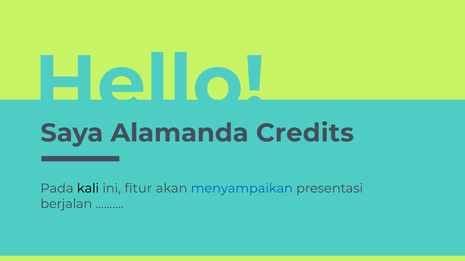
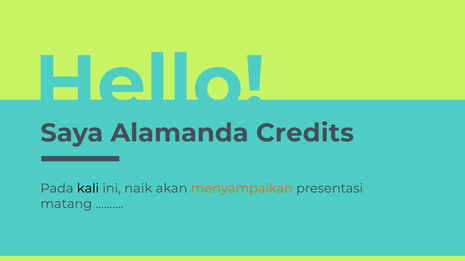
fitur: fitur -> naik (138, 189)
menyampaikan colour: blue -> orange (242, 189)
berjalan: berjalan -> matang (66, 204)
